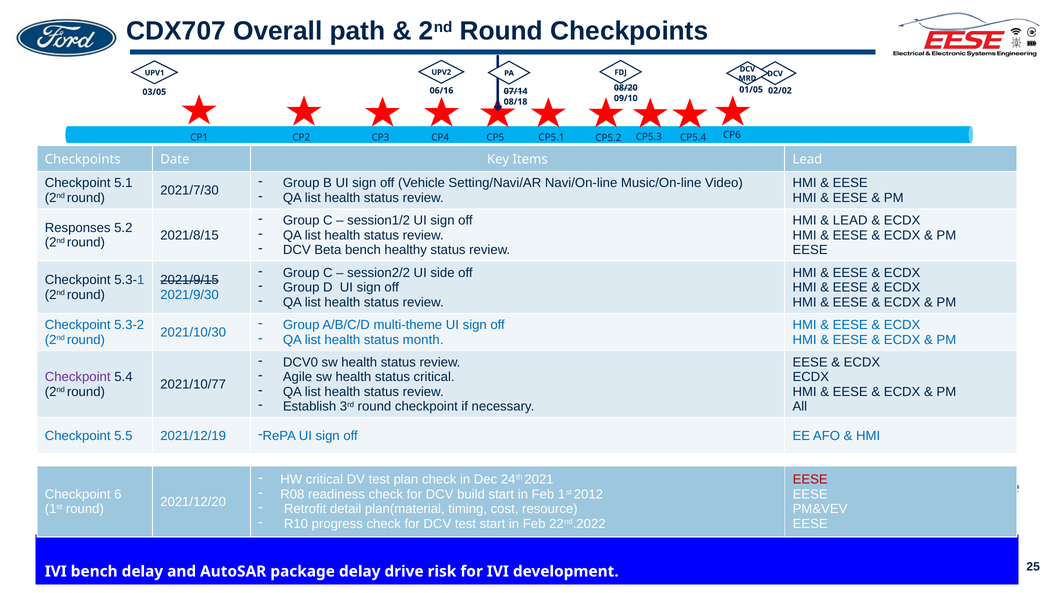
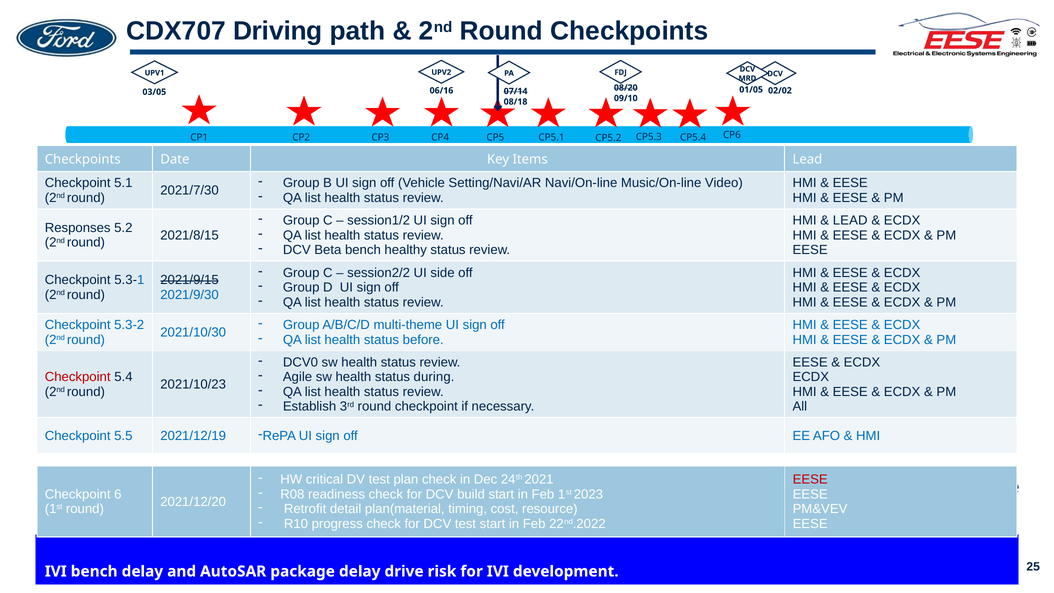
Overall: Overall -> Driving (278, 31)
month: month -> before (423, 340)
status critical: critical -> during (434, 377)
Checkpoint colour: purple -> red (78, 377)
2021/10/77: 2021/10/77 -> 2021/10/23 (193, 384)
2012: 2012 -> 2023 (588, 494)
